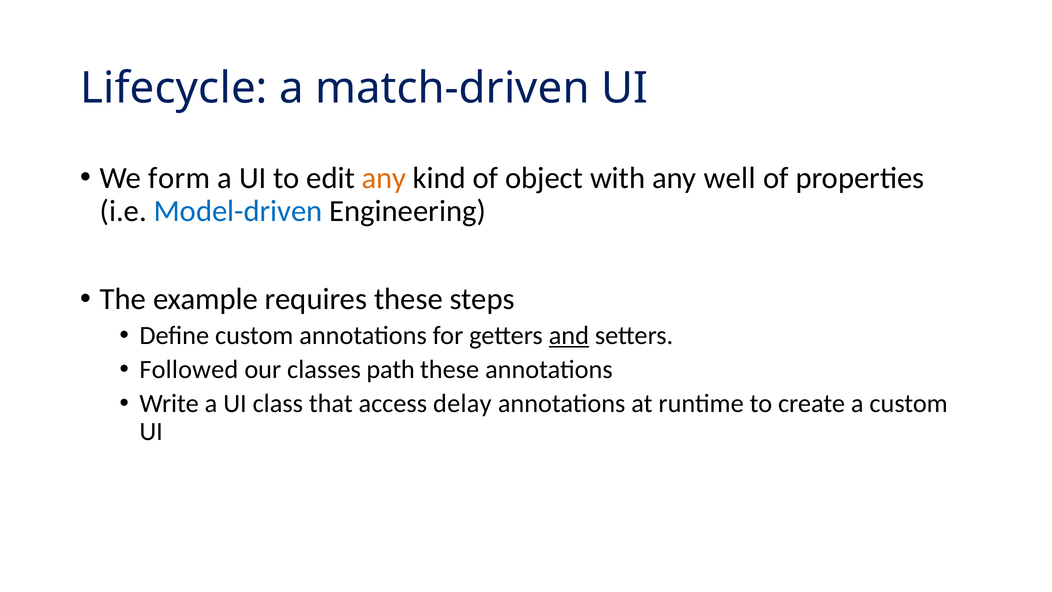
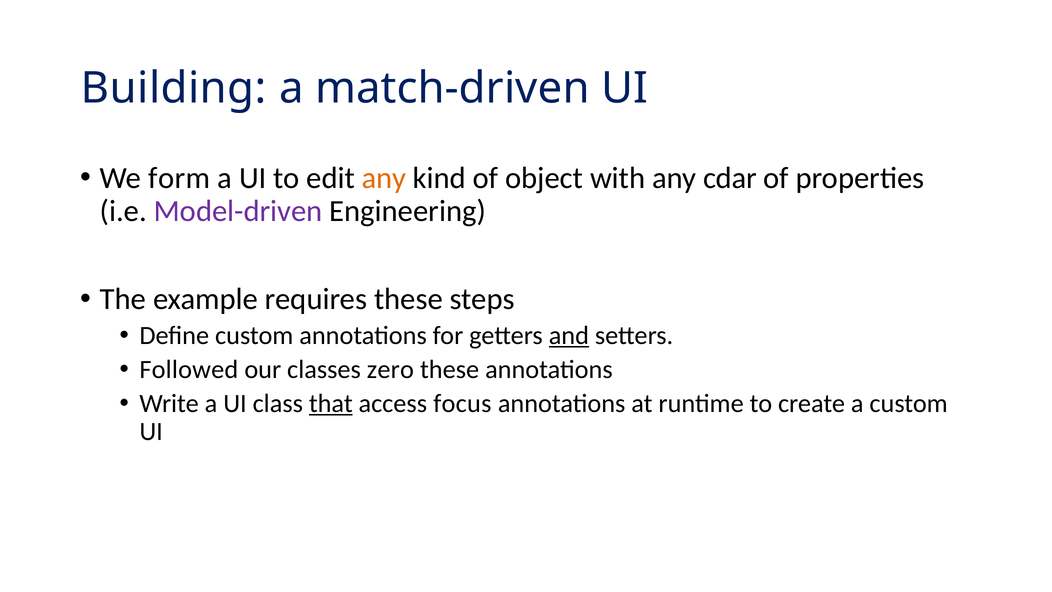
Lifecycle: Lifecycle -> Building (174, 88)
well: well -> cdar (730, 178)
Model-driven colour: blue -> purple (238, 211)
path: path -> zero (390, 369)
that underline: none -> present (331, 403)
delay: delay -> focus (462, 403)
